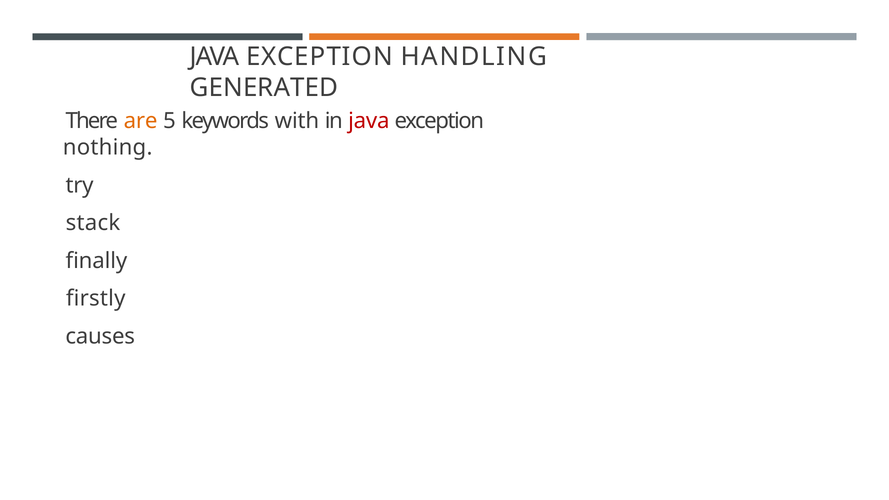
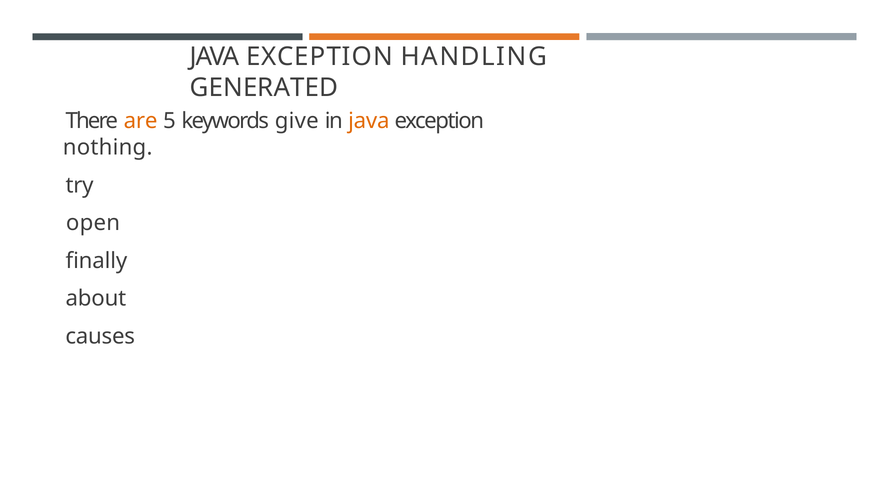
with: with -> give (297, 121)
java colour: red -> orange (369, 121)
stack: stack -> open (93, 223)
firstly: firstly -> about (96, 299)
